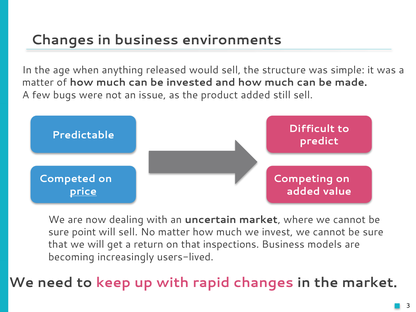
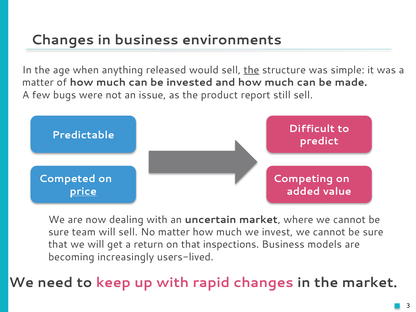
the underline: none -> present (251, 70)
product added: added -> report (256, 95)
point: point -> team (84, 232)
